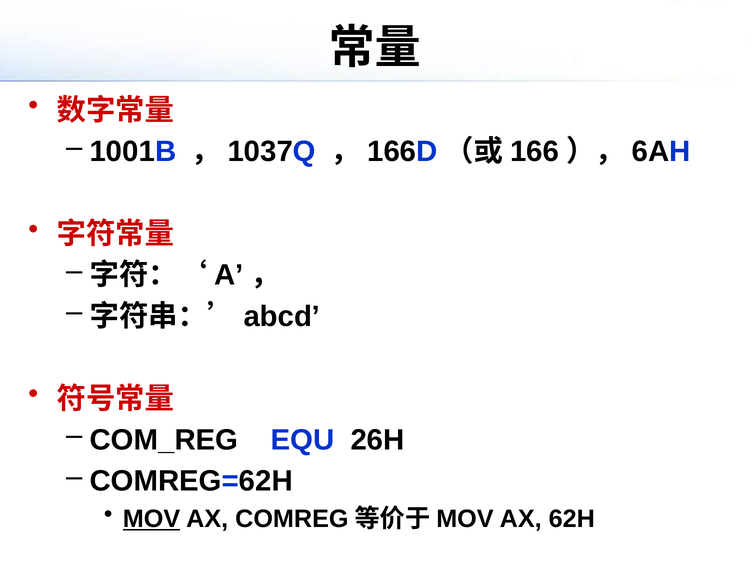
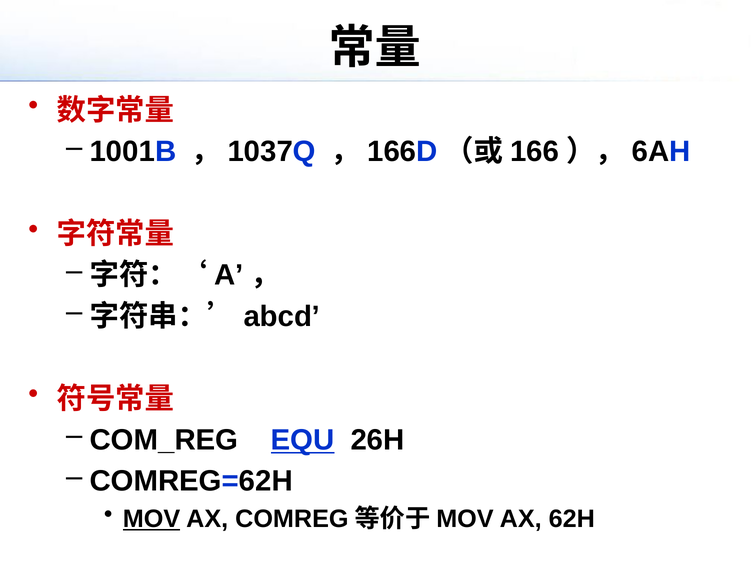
EQU underline: none -> present (303, 440)
